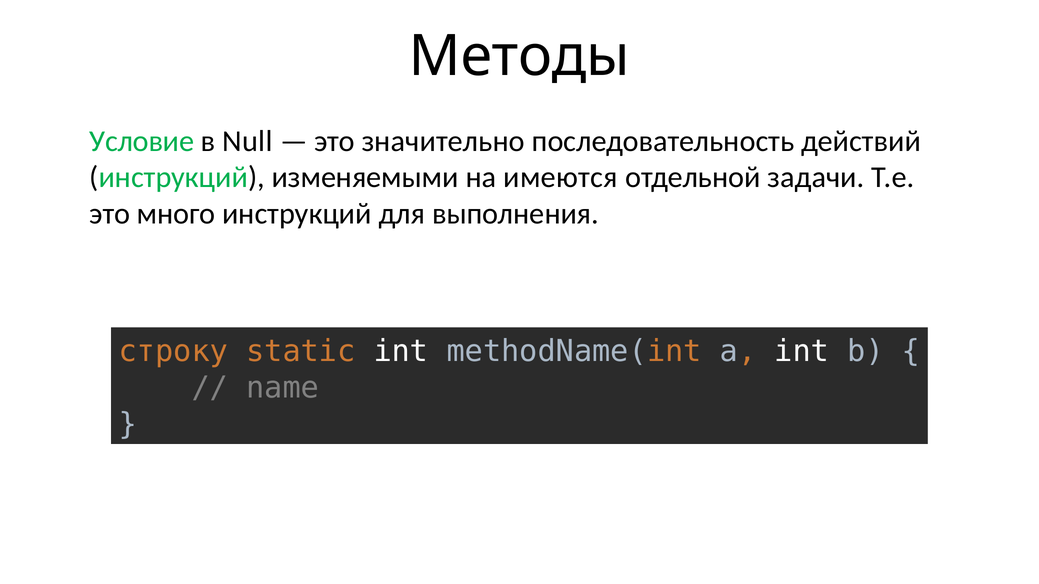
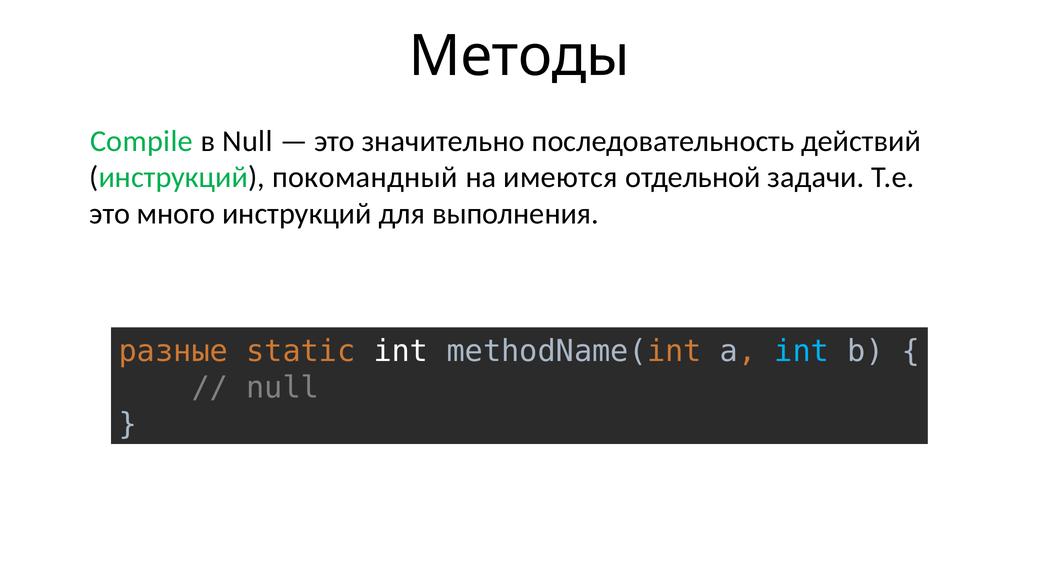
Условие: Условие -> Compile (142, 141)
изменяемыми: изменяемыми -> покомандный (365, 178)
строку: строку -> разные (173, 352)
int colour: white -> light blue (802, 352)
name: name -> null (283, 388)
